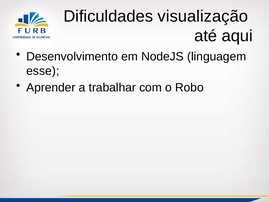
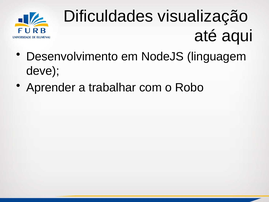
esse: esse -> deve (43, 71)
